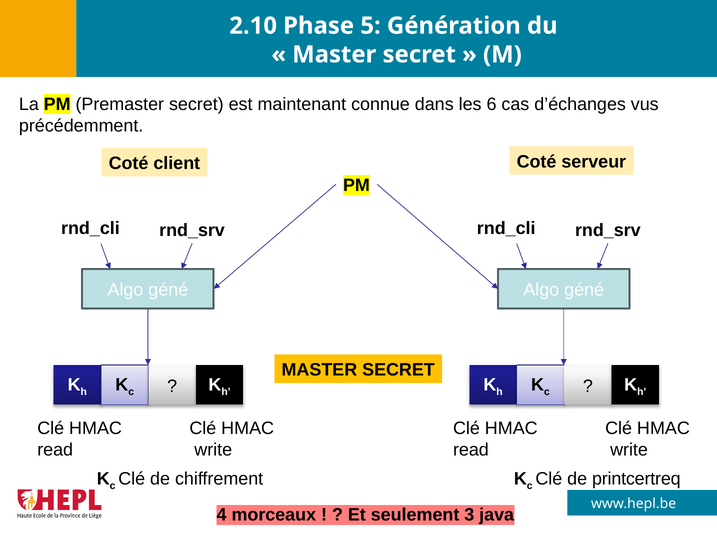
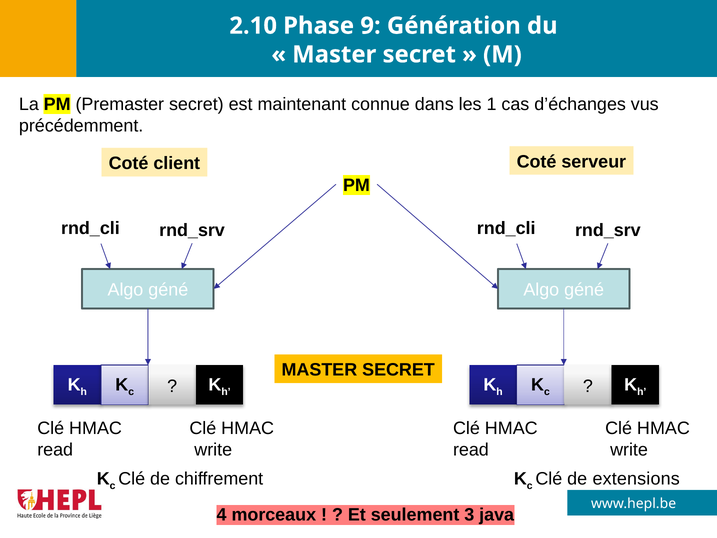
5: 5 -> 9 (371, 26)
6: 6 -> 1 (492, 104)
printcertreq: printcertreq -> extensions (636, 479)
